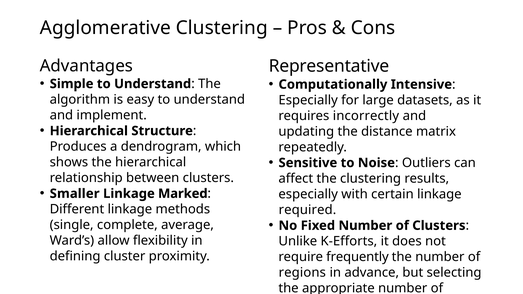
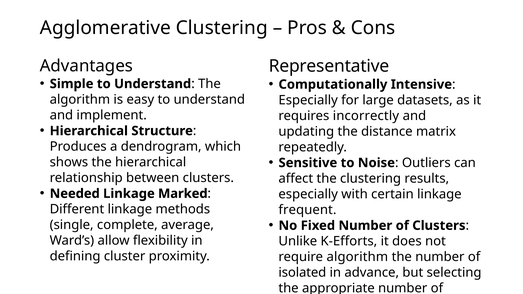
Smaller: Smaller -> Needed (75, 194)
required: required -> frequent (307, 210)
require frequently: frequently -> algorithm (357, 257)
regions: regions -> isolated (302, 273)
